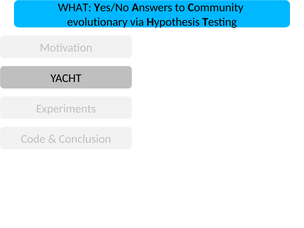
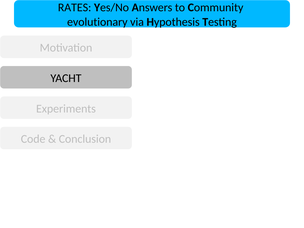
WHAT: WHAT -> RATES (75, 7)
